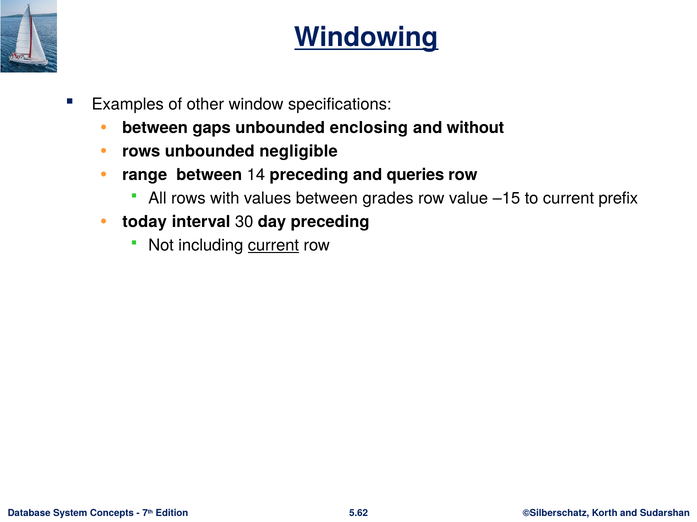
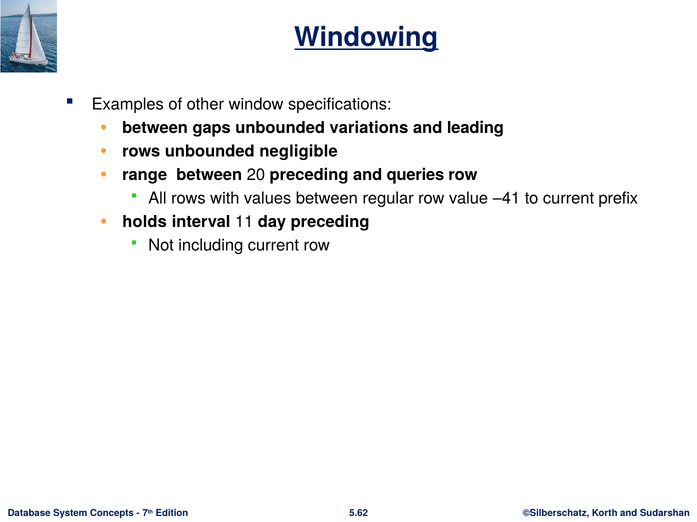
enclosing: enclosing -> variations (369, 128)
without: without -> leading (475, 128)
14: 14 -> 20 (256, 175)
grades: grades -> regular (388, 198)
–15: –15 -> –41 (506, 198)
today: today -> holds (145, 222)
30: 30 -> 11 (244, 222)
current underline: present -> none (273, 246)
